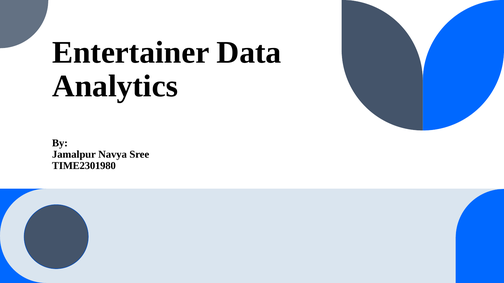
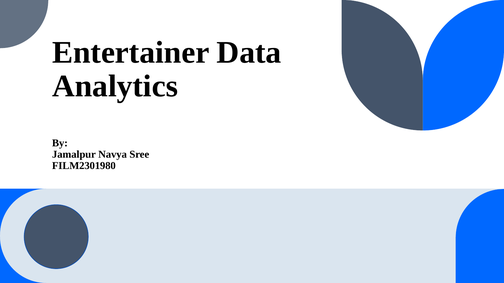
TIME2301980: TIME2301980 -> FILM2301980 (84, 166)
